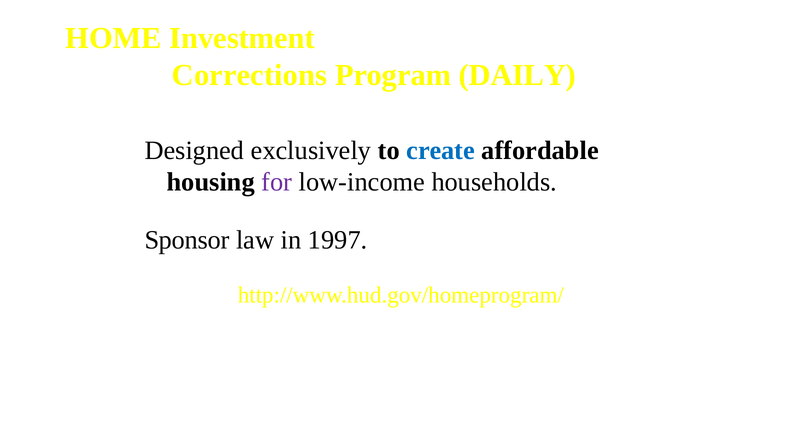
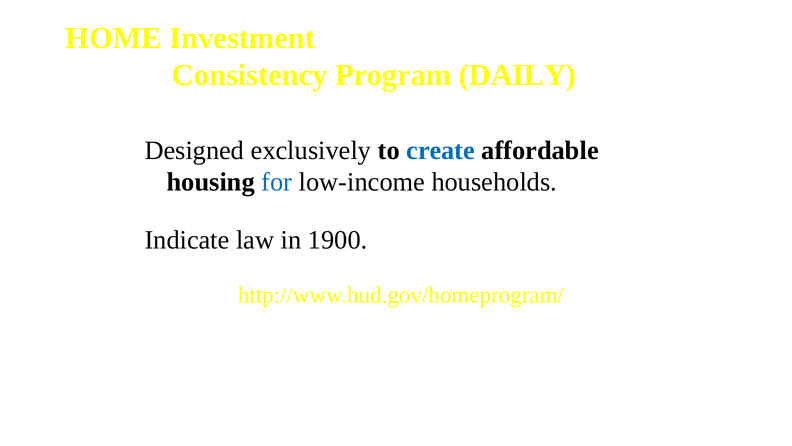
Corrections: Corrections -> Consistency (250, 75)
for colour: purple -> blue (277, 182)
Sponsor: Sponsor -> Indicate (187, 240)
1997: 1997 -> 1900 (338, 240)
